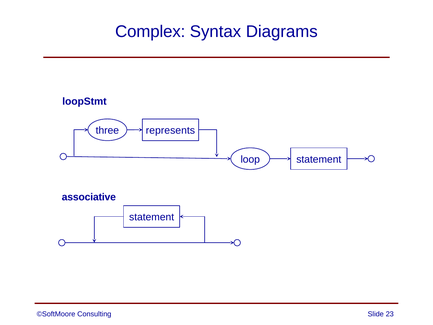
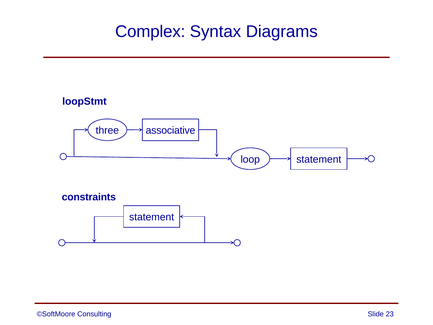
represents: represents -> associative (171, 130)
associative: associative -> constraints (89, 197)
